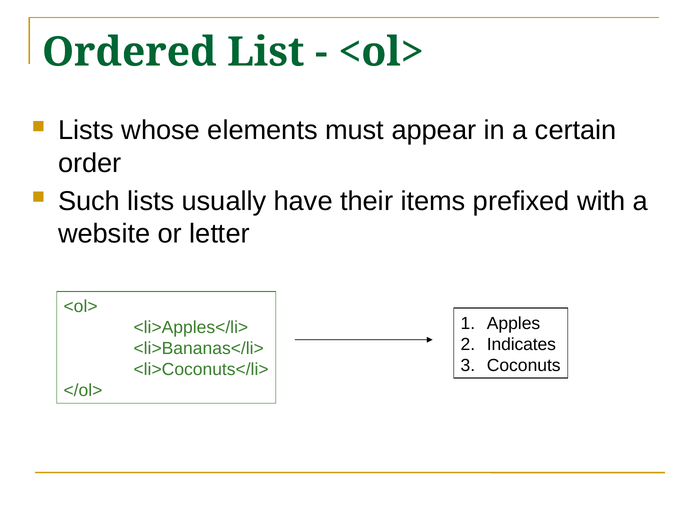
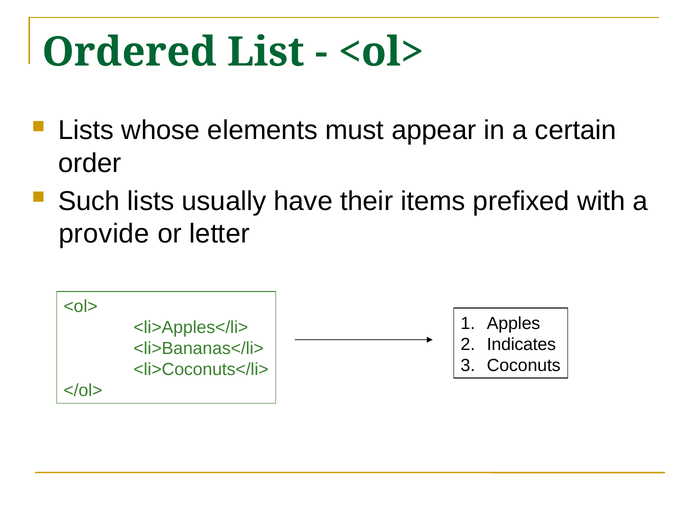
website: website -> provide (104, 234)
